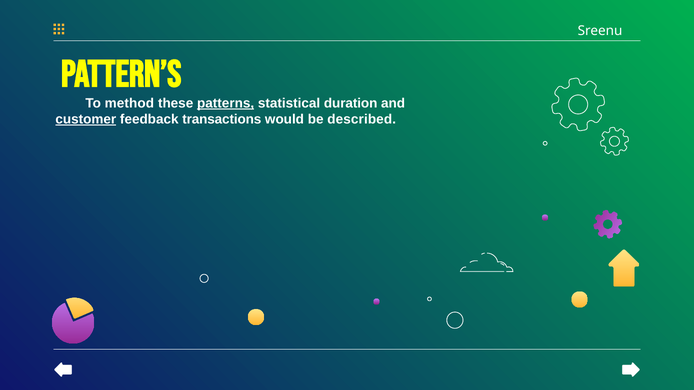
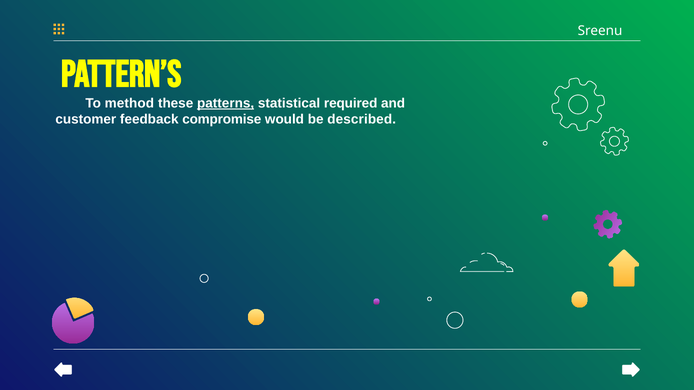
duration: duration -> required (351, 103)
customer underline: present -> none (86, 119)
transactions: transactions -> compromise (222, 119)
